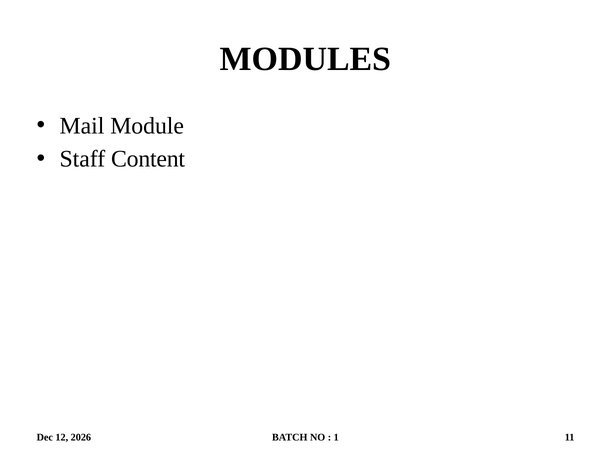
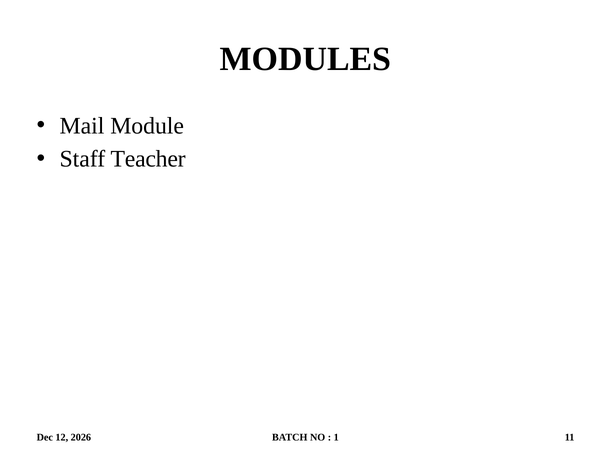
Content: Content -> Teacher (148, 159)
